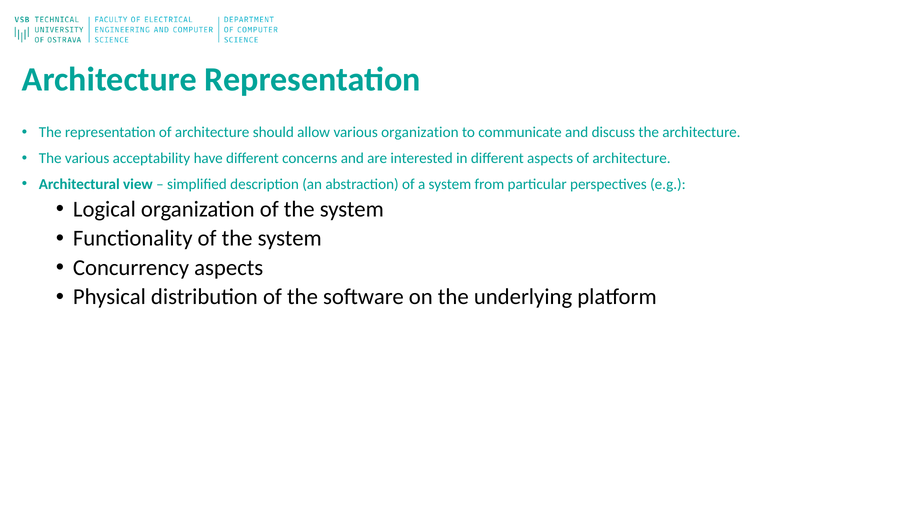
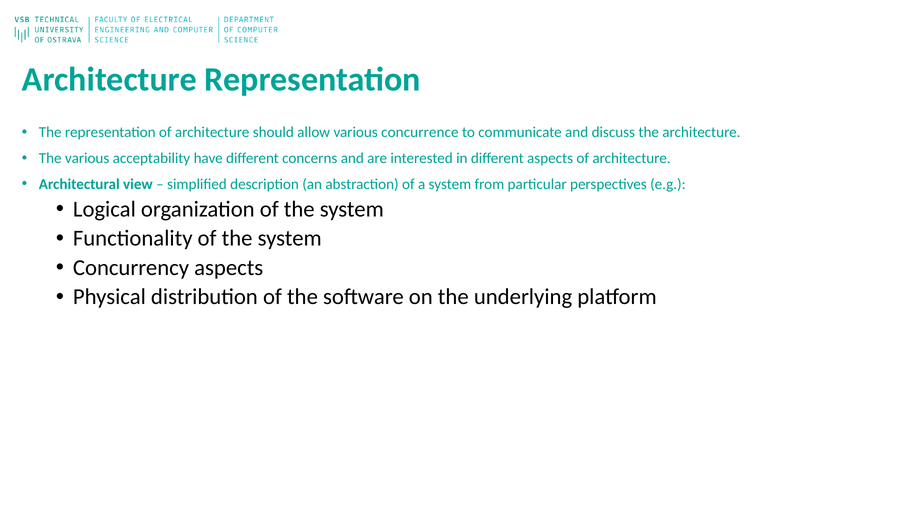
various organization: organization -> concurrence (420, 133)
